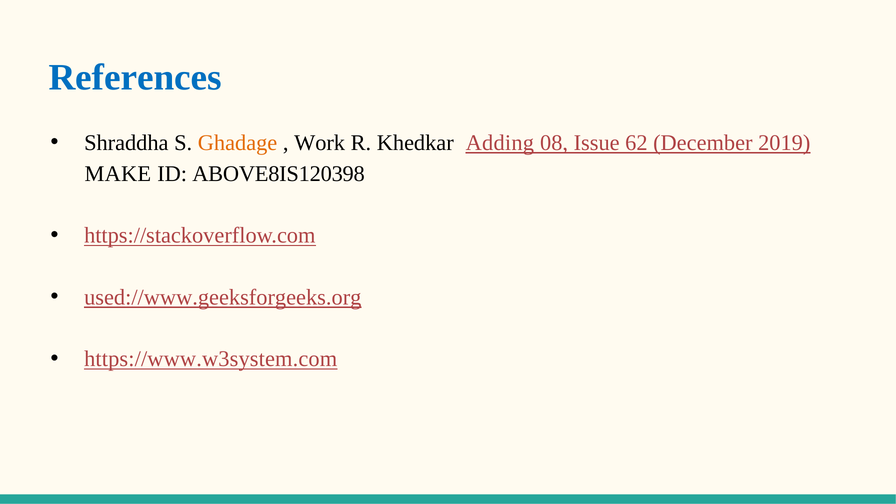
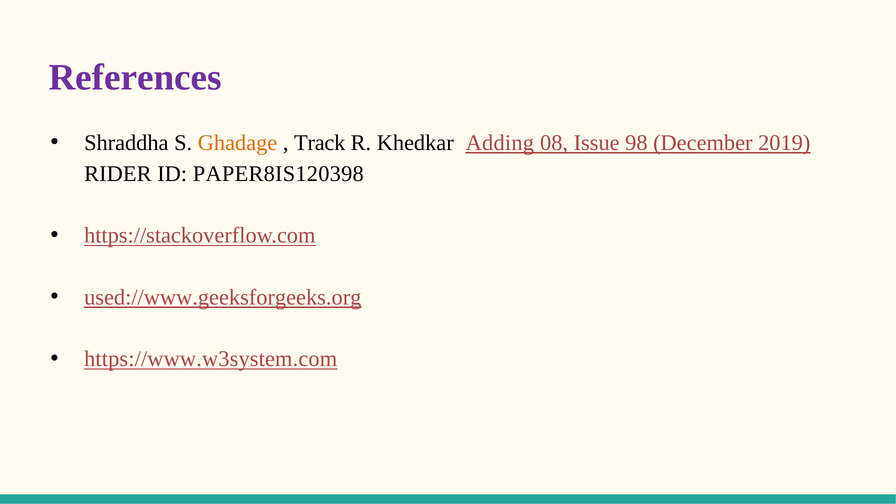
References colour: blue -> purple (135, 78)
Work: Work -> Track (320, 143)
62: 62 -> 98 (636, 143)
MAKE: MAKE -> RIDER (118, 174)
ABOVE8IS120398: ABOVE8IS120398 -> PAPER8IS120398 (278, 174)
